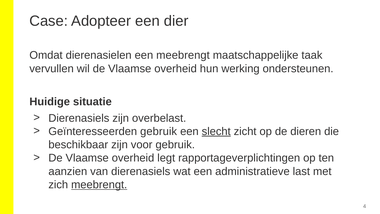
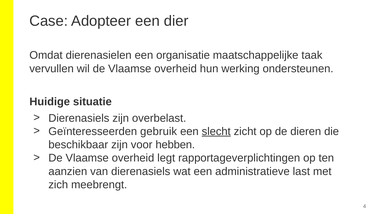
een meebrengt: meebrengt -> organisatie (183, 55)
voor gebruik: gebruik -> hebben (175, 145)
meebrengt underline: present -> none (99, 184)
